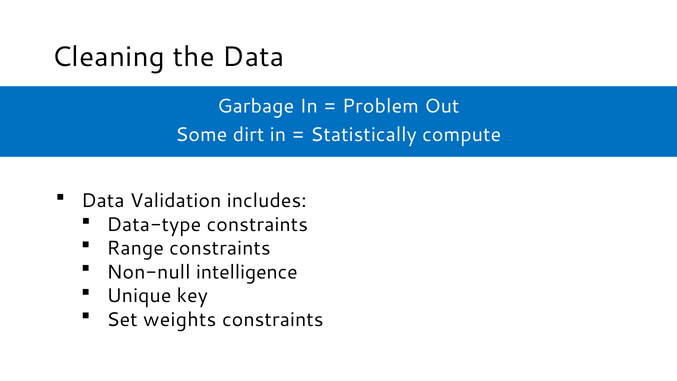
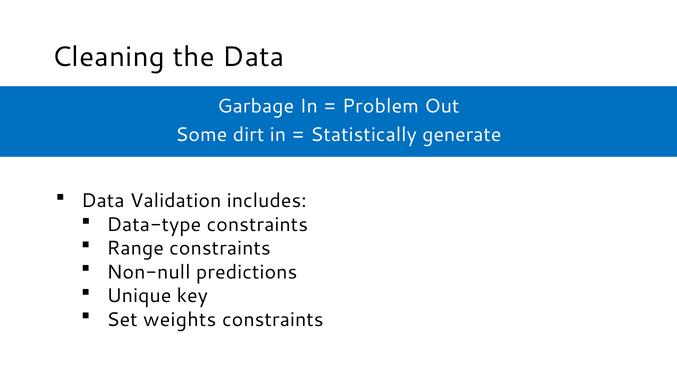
compute: compute -> generate (462, 135)
intelligence: intelligence -> predictions (247, 272)
